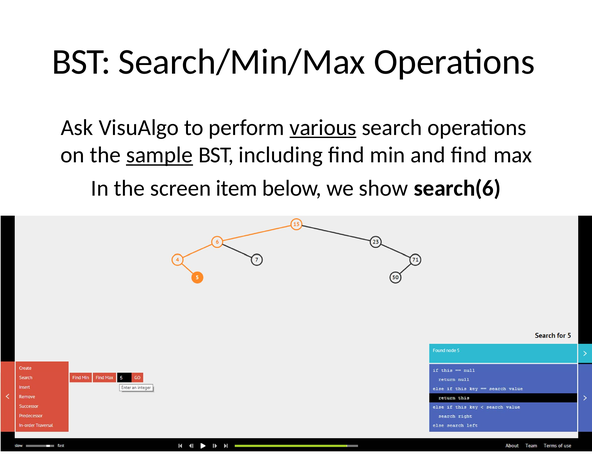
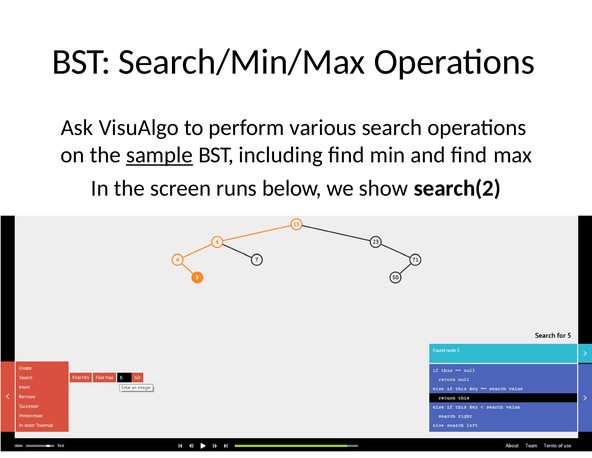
various underline: present -> none (323, 127)
item: item -> runs (237, 188)
search(6: search(6 -> search(2 (457, 188)
